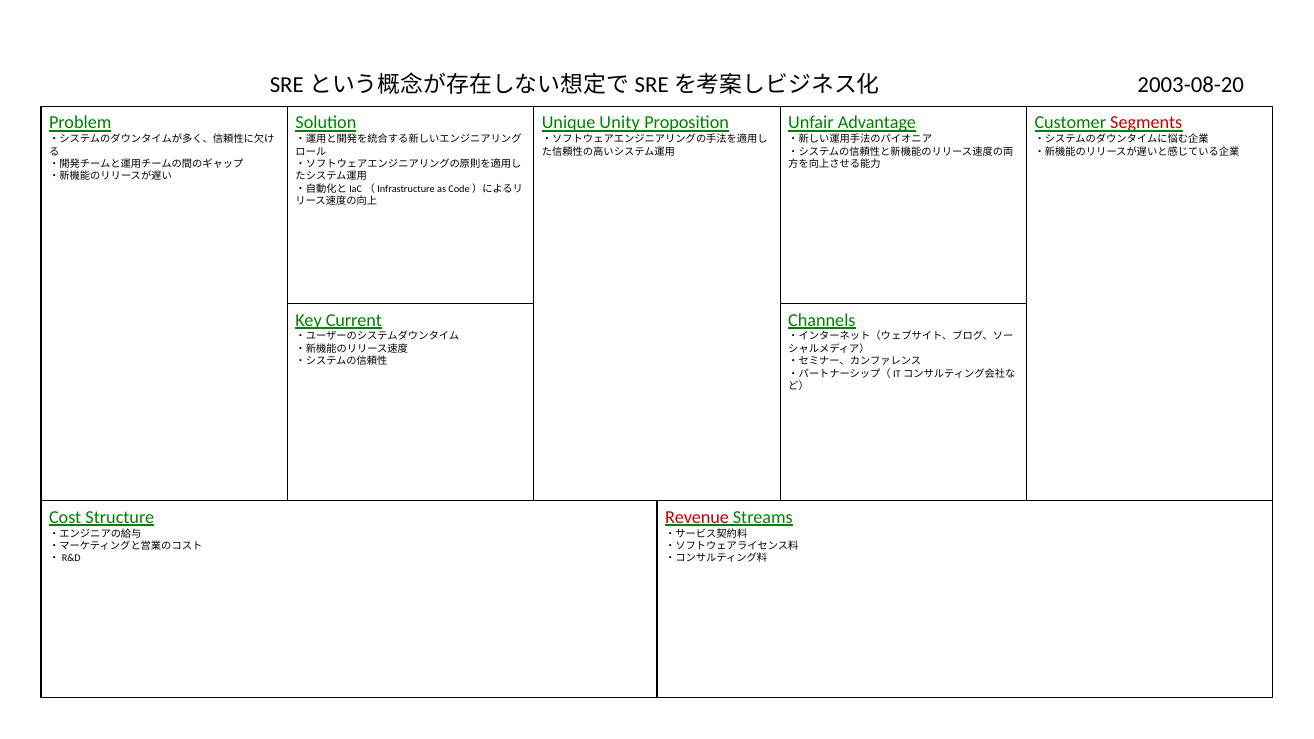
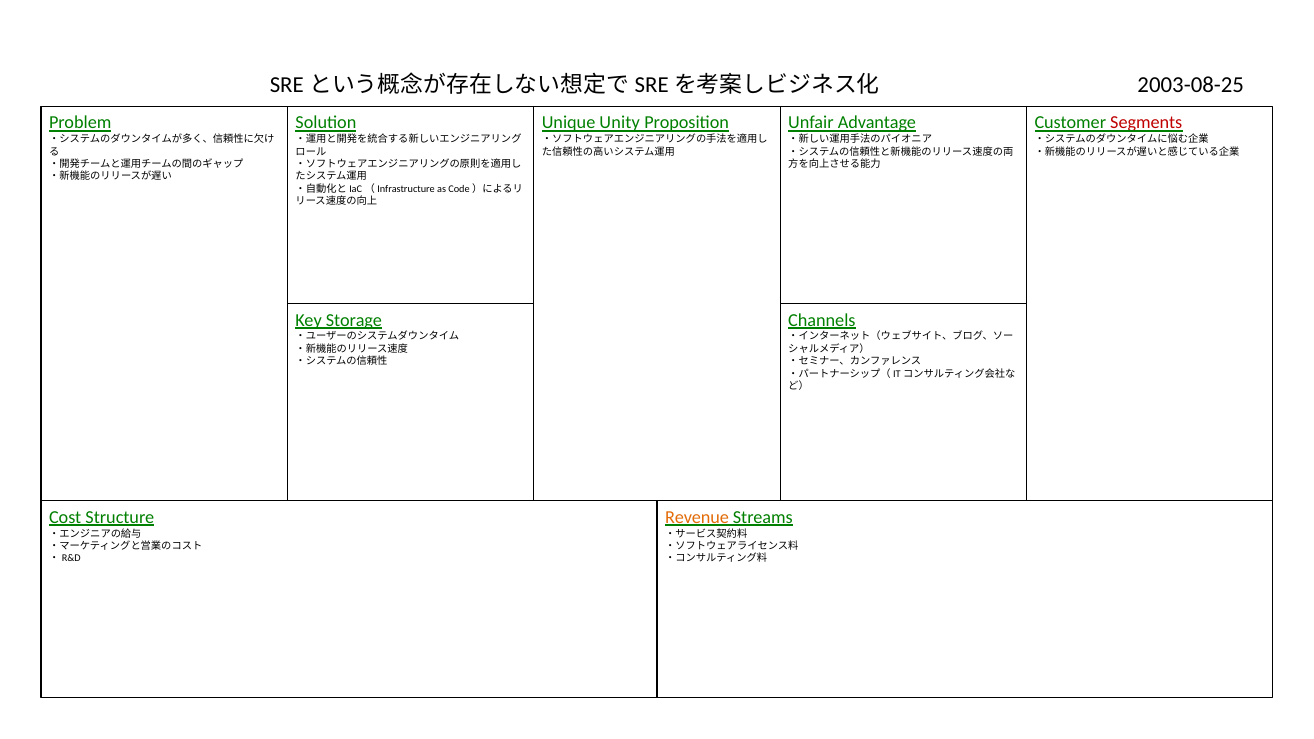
2003-08-20: 2003-08-20 -> 2003-08-25 (1191, 85)
Current: Current -> Storage (354, 320)
Revenue colour: red -> orange (697, 517)
